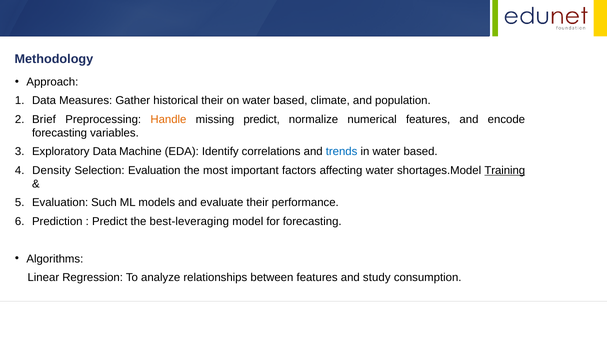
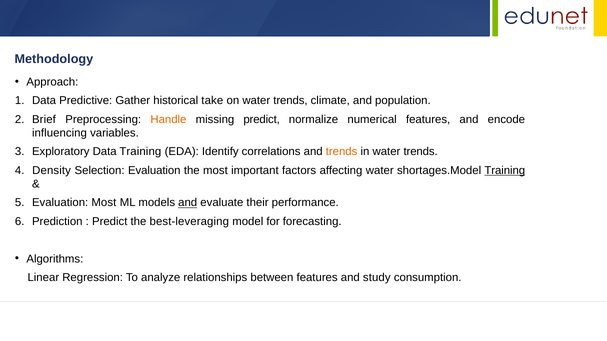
Measures: Measures -> Predictive (86, 101)
historical their: their -> take (212, 101)
on water based: based -> trends (290, 101)
forecasting: forecasting -> influencing (59, 133)
Data Machine: Machine -> Training (140, 152)
trends colour: blue -> orange (342, 152)
in water based: based -> trends (421, 152)
Evaluation Such: Such -> Most (104, 203)
and underline: none -> present (188, 203)
